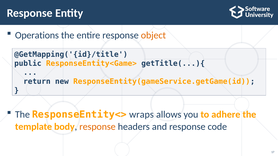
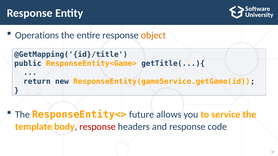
wraps: wraps -> future (142, 115)
adhere: adhere -> service (226, 115)
response colour: orange -> red (97, 127)
